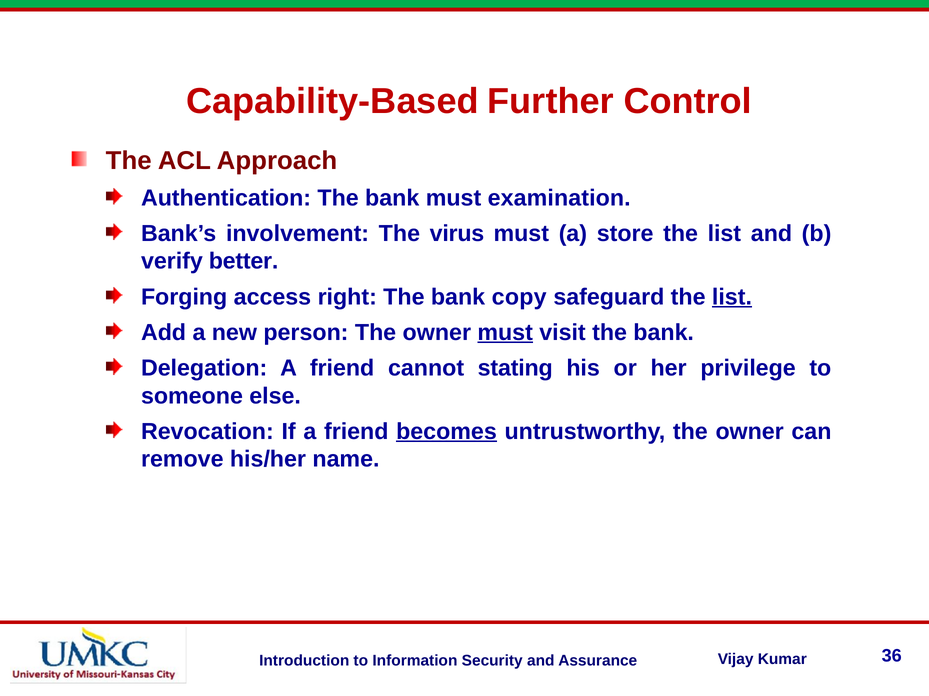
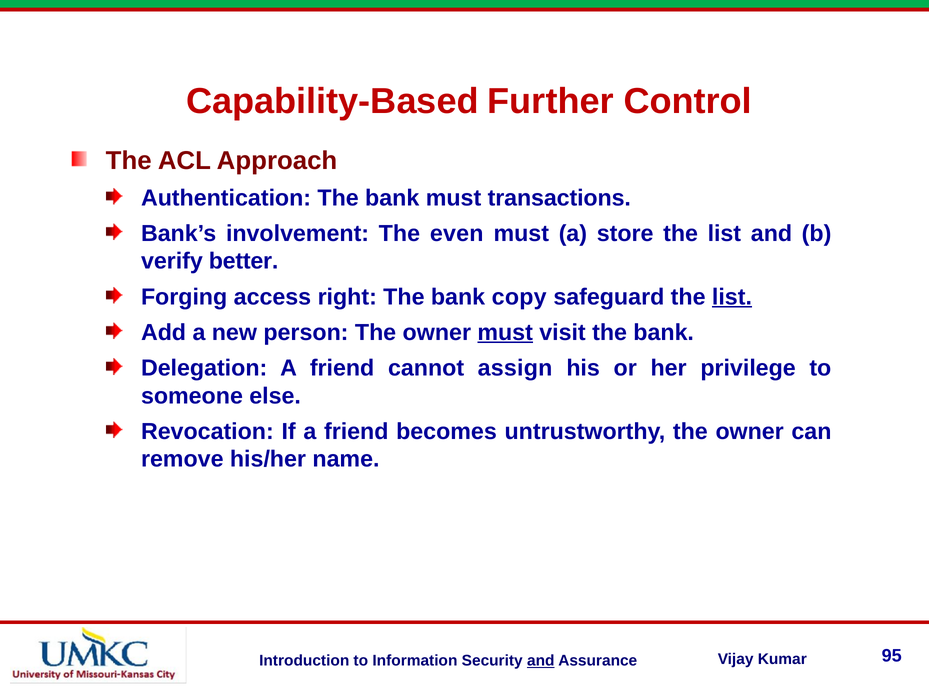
examination: examination -> transactions (559, 198)
virus: virus -> even (457, 234)
stating: stating -> assign (515, 368)
becomes underline: present -> none (446, 432)
and underline: none -> present (541, 661)
36: 36 -> 95 (892, 657)
